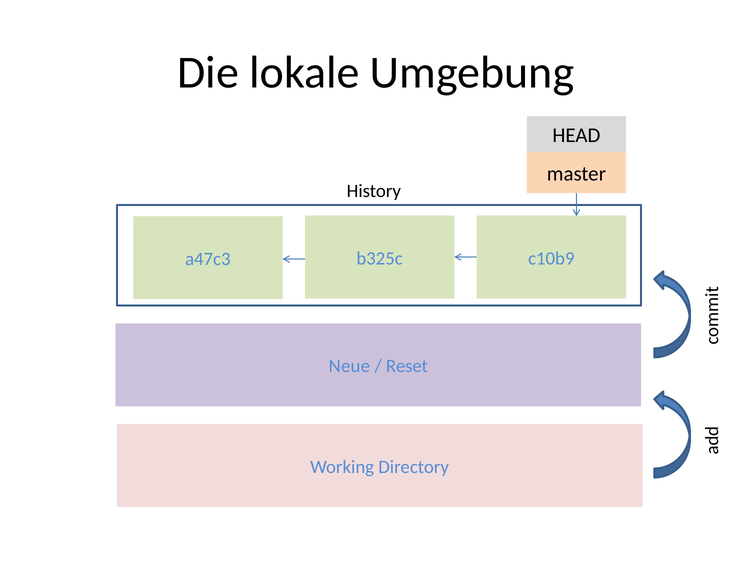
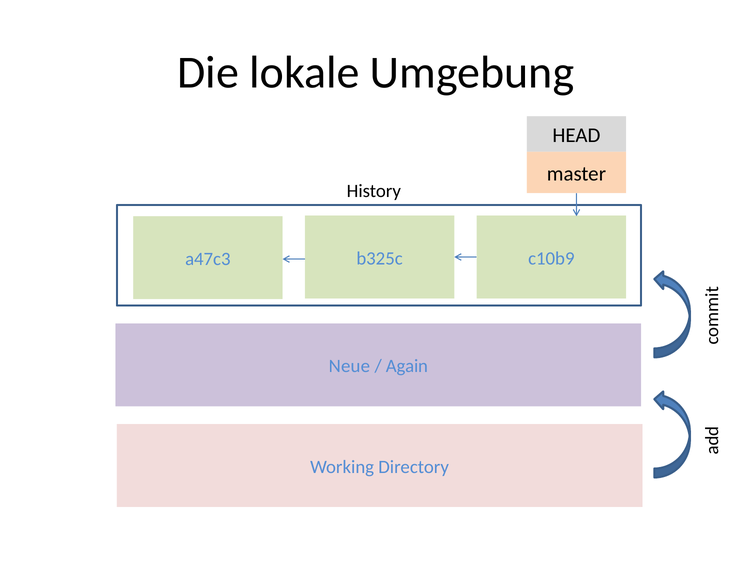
Reset: Reset -> Again (407, 366)
